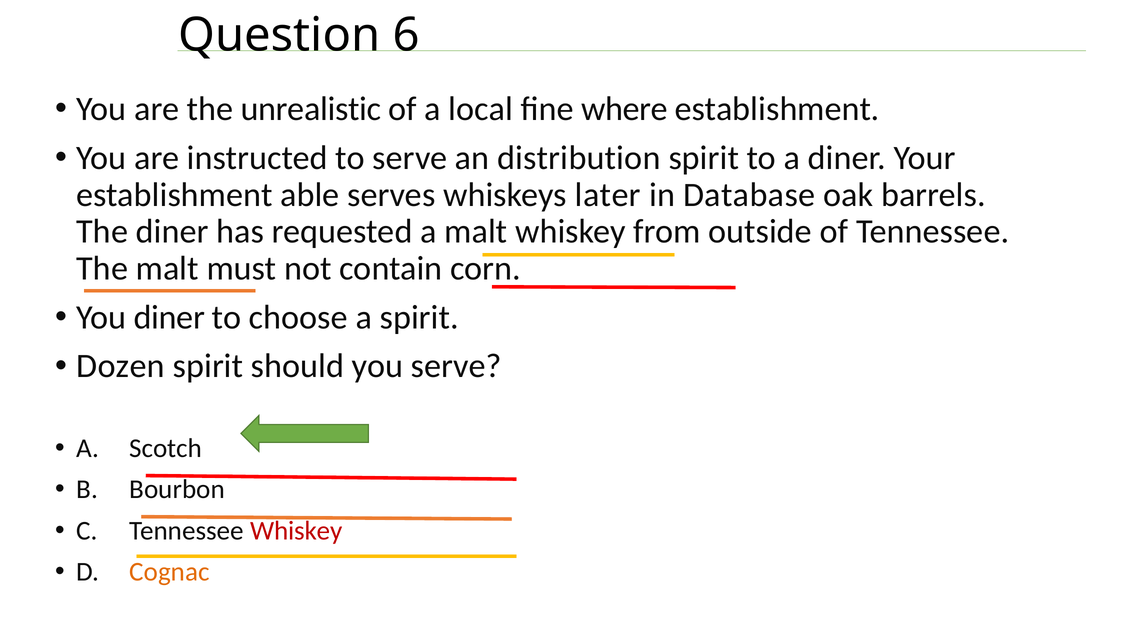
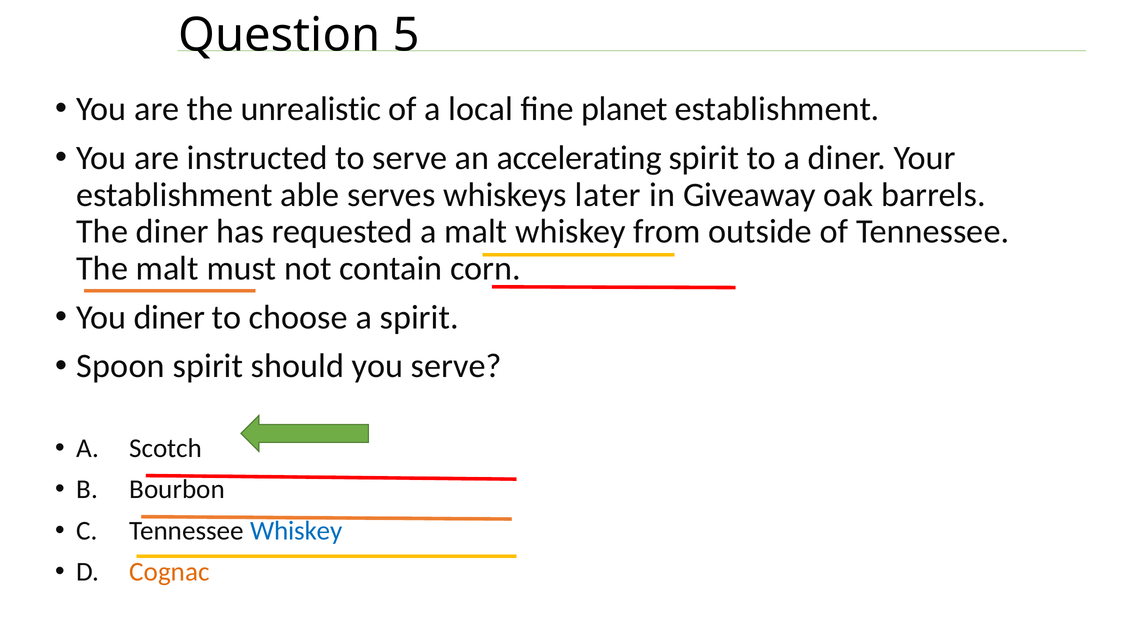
6: 6 -> 5 (406, 35)
where: where -> planet (624, 109)
distribution: distribution -> accelerating (579, 158)
Database: Database -> Giveaway (750, 195)
Dozen: Dozen -> Spoon (121, 366)
Whiskey colour: red -> blue (296, 531)
